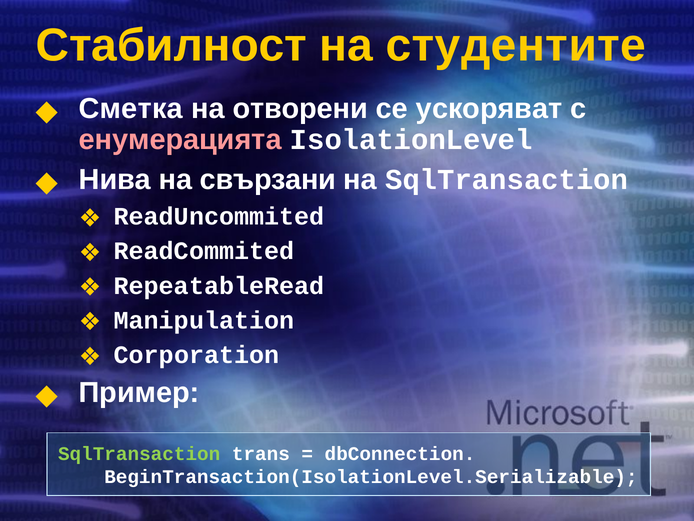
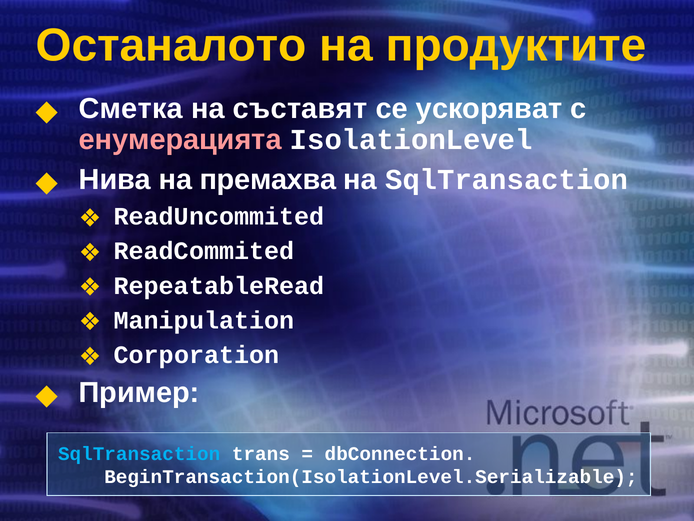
Стабилност: Стабилност -> Останалото (171, 46)
студентите: студентите -> продуктите (516, 46)
отворени: отворени -> съставят (300, 109)
свързани: свързани -> премахва (268, 180)
SqlTransaction colour: light green -> light blue (139, 454)
